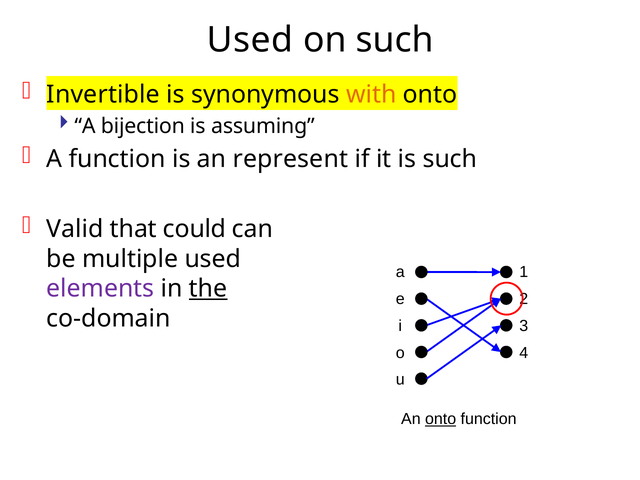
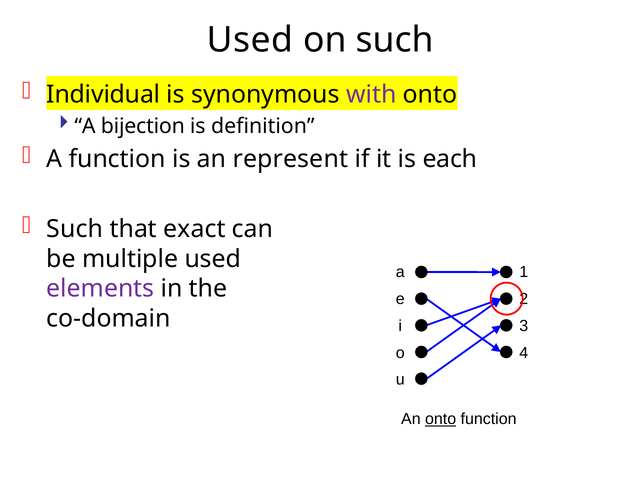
Invertible: Invertible -> Individual (103, 95)
with colour: orange -> purple (371, 95)
assuming: assuming -> definition (263, 126)
is such: such -> each (450, 159)
Valid: Valid -> Such (75, 229)
could: could -> exact (194, 229)
the underline: present -> none (208, 289)
